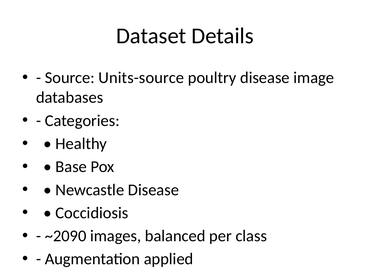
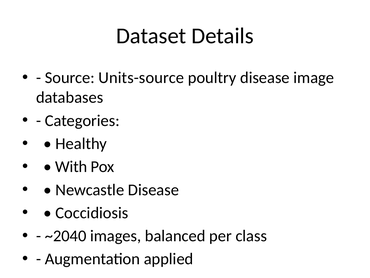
Base: Base -> With (71, 166)
~2090: ~2090 -> ~2040 (66, 236)
